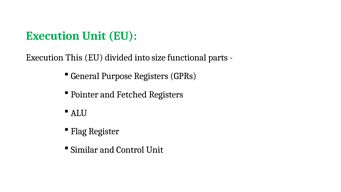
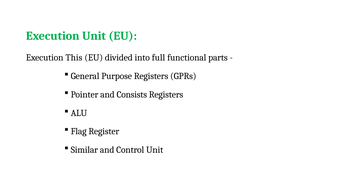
size: size -> full (158, 58)
Fetched: Fetched -> Consists (132, 94)
